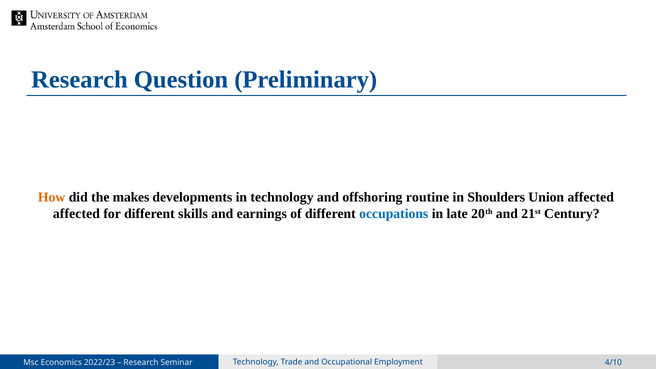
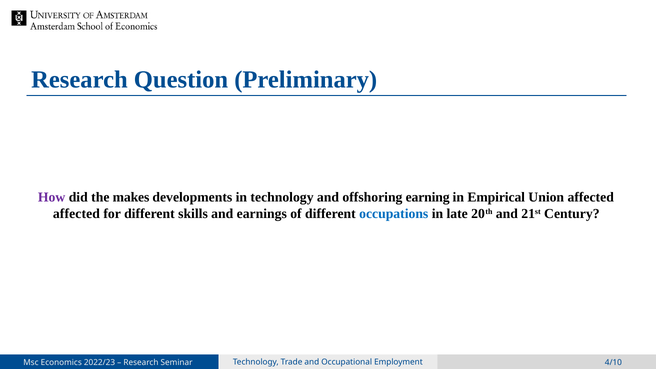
How colour: orange -> purple (52, 197)
routine: routine -> earning (428, 197)
Shoulders: Shoulders -> Empirical (496, 197)
